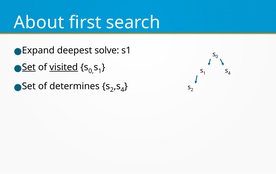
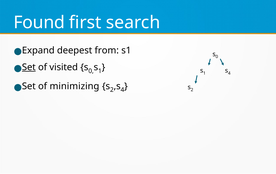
About: About -> Found (39, 23)
solve: solve -> from (107, 50)
visited underline: present -> none (64, 67)
determines: determines -> minimizing (74, 86)
